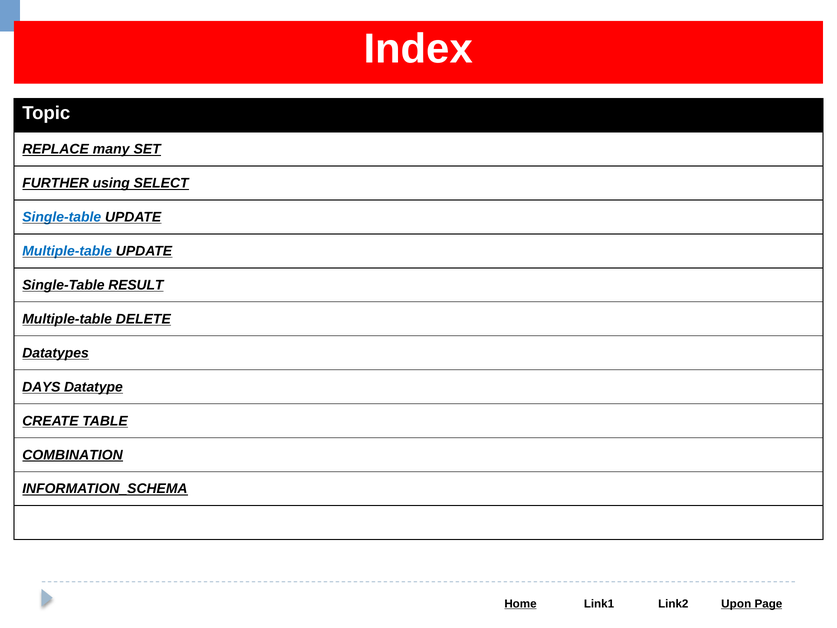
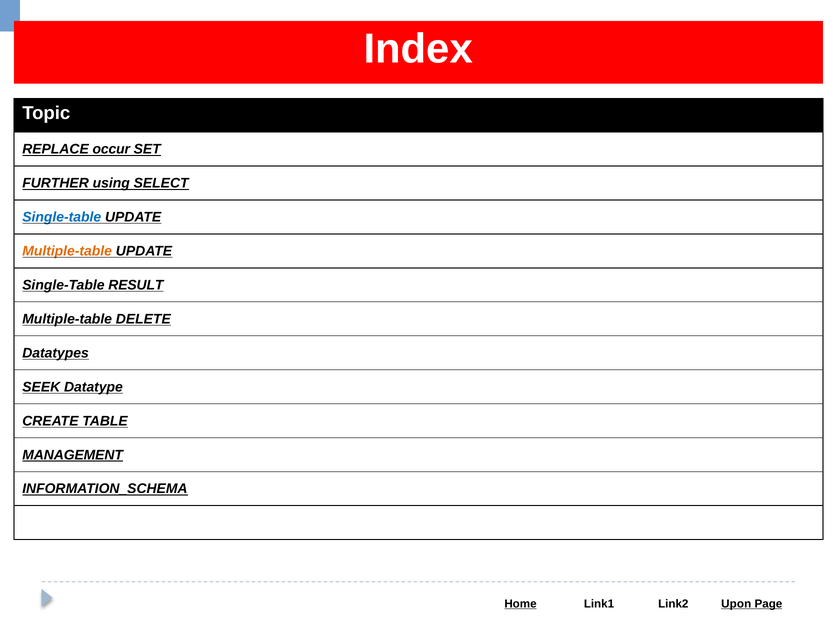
many: many -> occur (111, 149)
Multiple-table colour: blue -> orange (67, 251)
DAYS: DAYS -> SEEK (41, 387)
COMBINATION: COMBINATION -> MANAGEMENT (73, 455)
